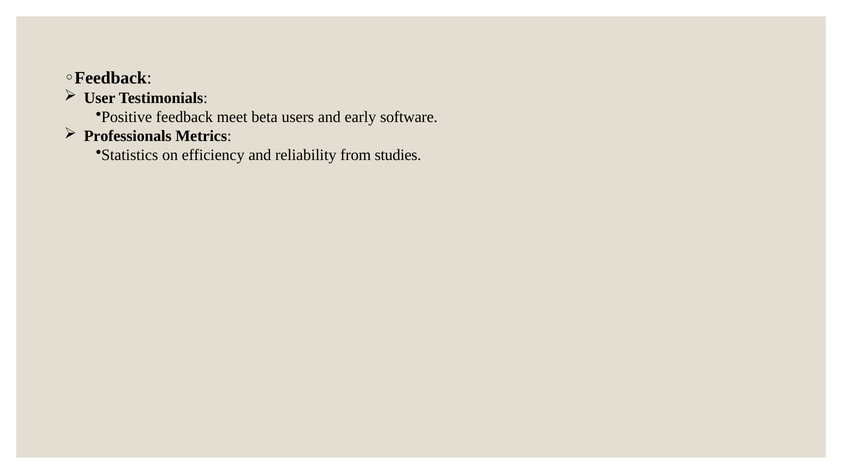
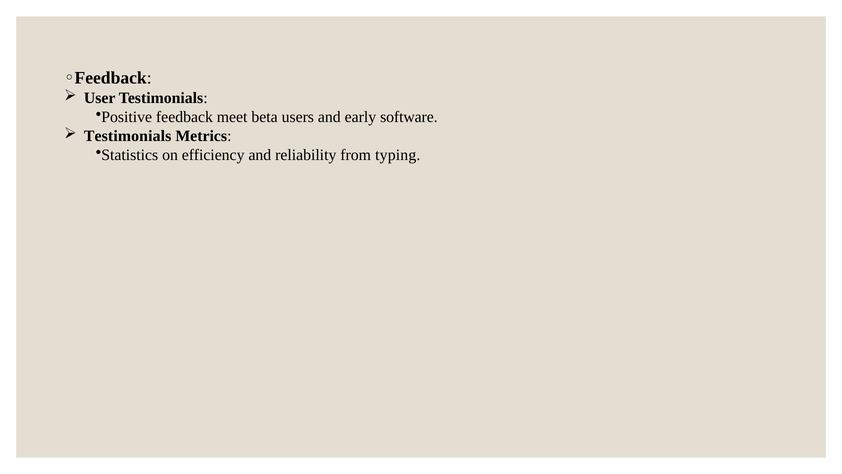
Professionals: Professionals -> Testimonials (128, 136)
studies: studies -> typing (398, 155)
